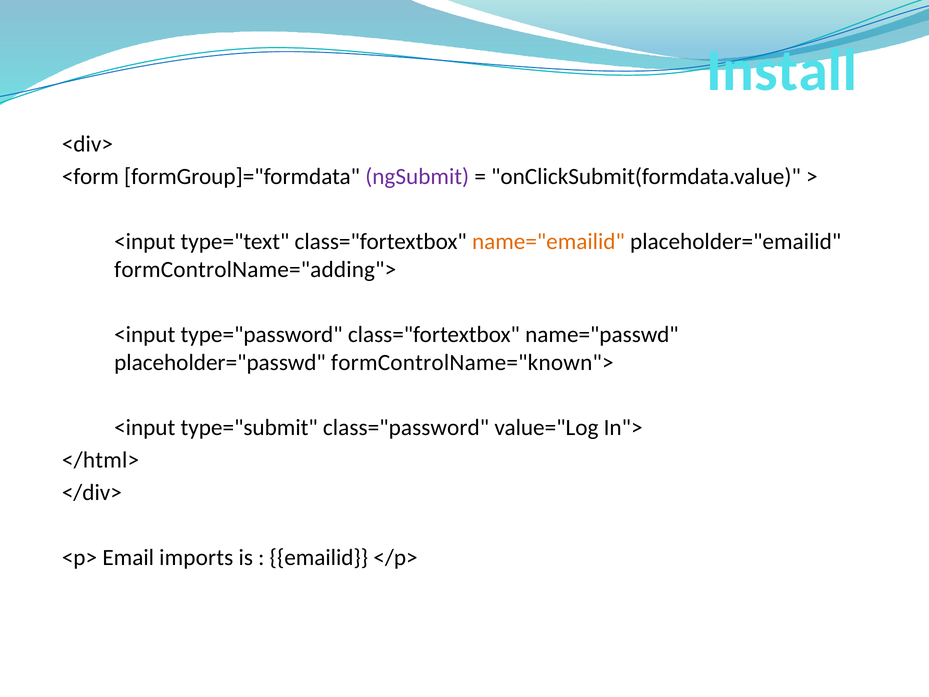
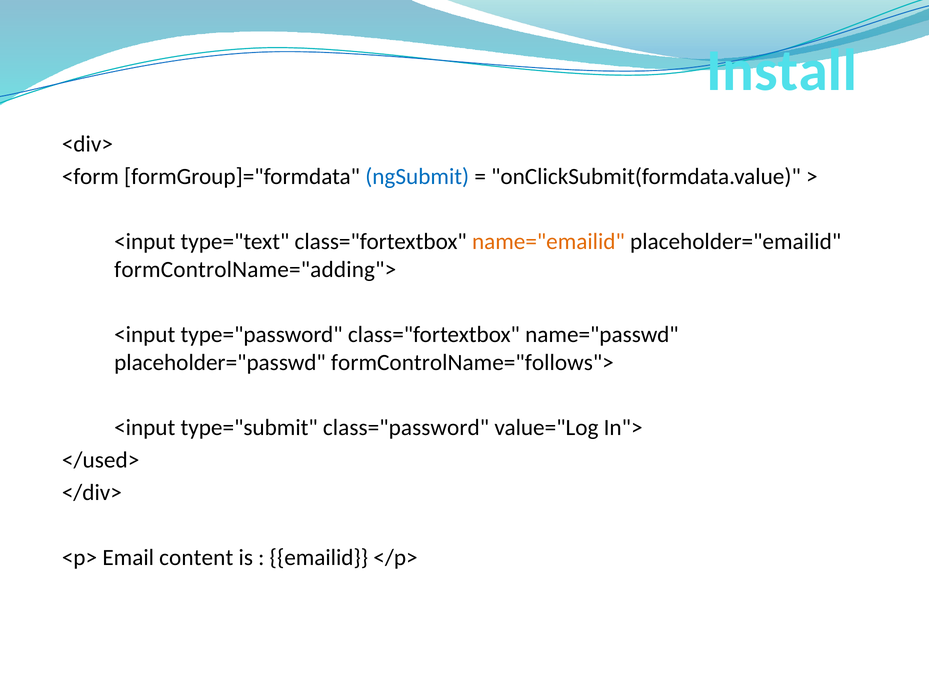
ngSubmit colour: purple -> blue (417, 177)
formControlName="known">: formControlName="known"> -> formControlName="follows"> (472, 362)
</html>: </html> -> </used> (101, 460)
imports: imports -> content (196, 557)
